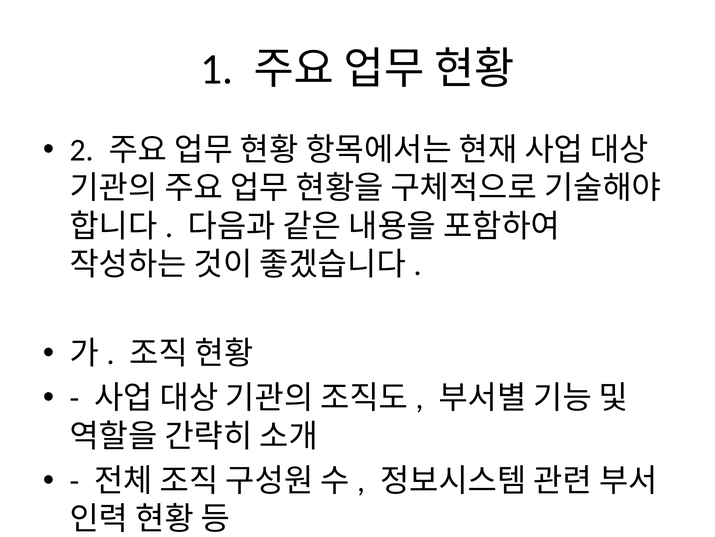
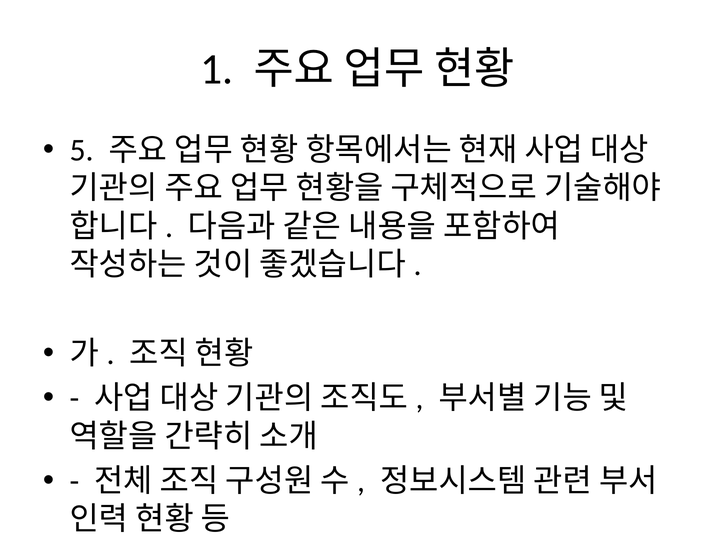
2: 2 -> 5 (82, 150)
